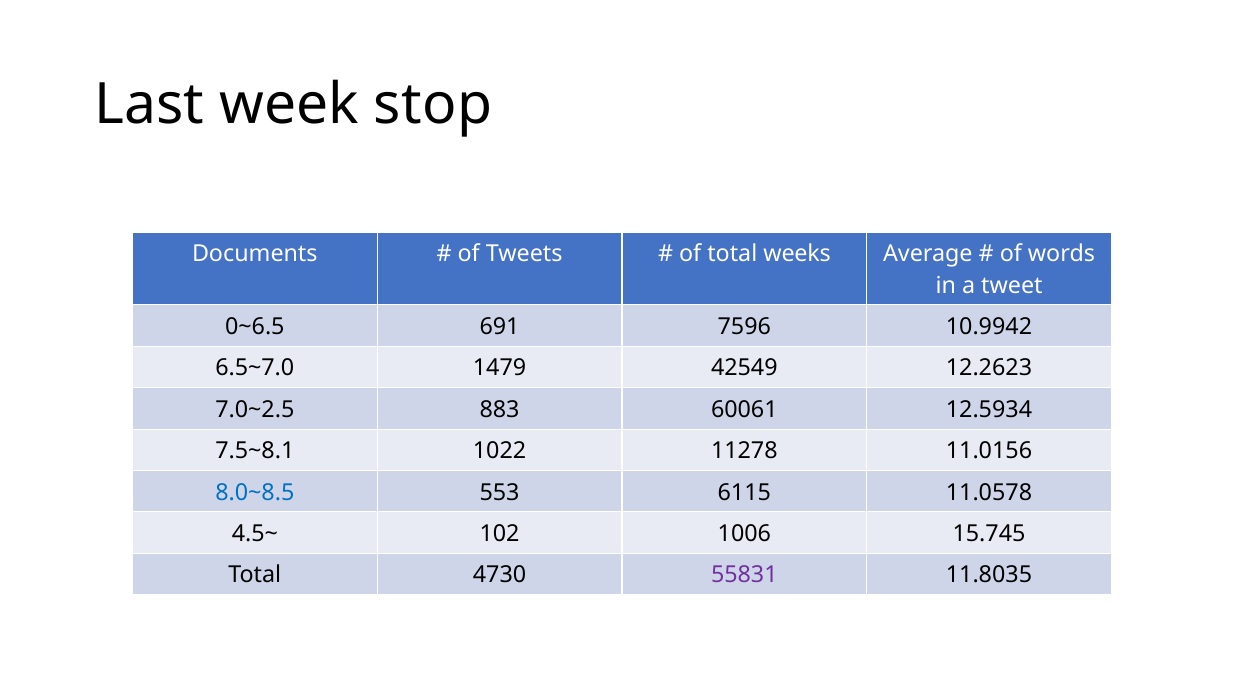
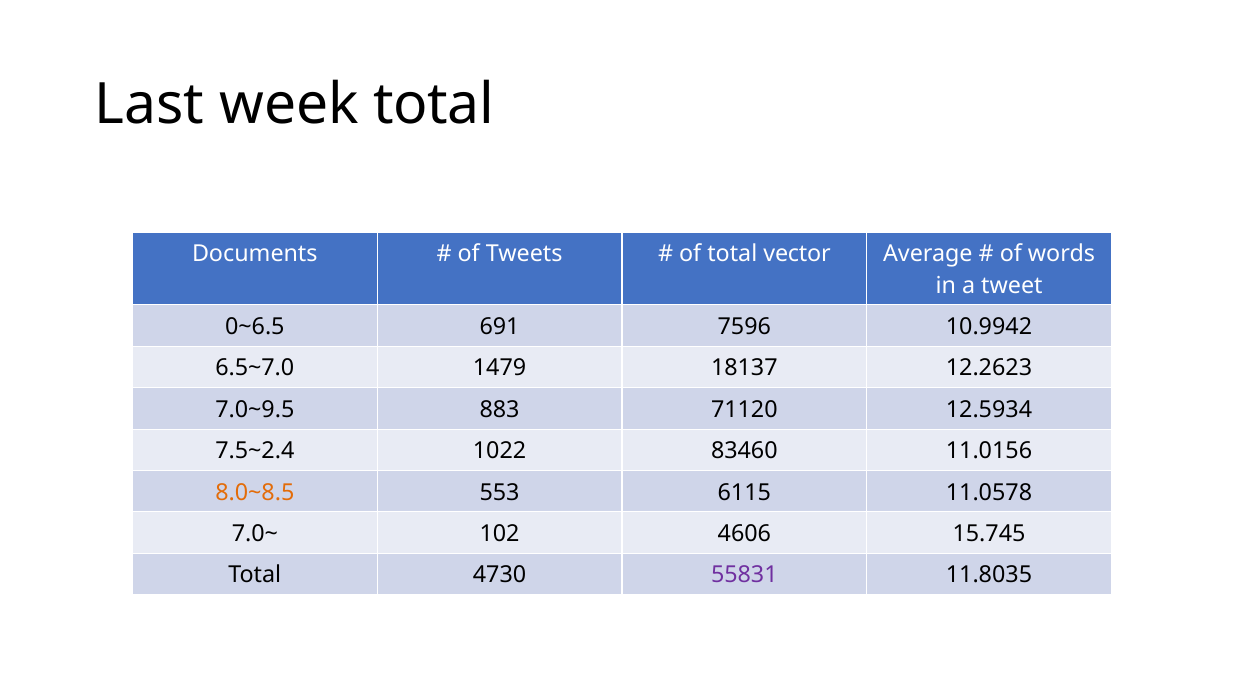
week stop: stop -> total (434, 104)
weeks: weeks -> vector (797, 254)
42549: 42549 -> 18137 (744, 368)
7.0~2.5: 7.0~2.5 -> 7.0~9.5 (255, 409)
60061: 60061 -> 71120 (744, 409)
7.5~8.1: 7.5~8.1 -> 7.5~2.4 (255, 451)
11278: 11278 -> 83460 (744, 451)
8.0~8.5 colour: blue -> orange (255, 492)
4.5~: 4.5~ -> 7.0~ (255, 534)
1006: 1006 -> 4606 (744, 534)
